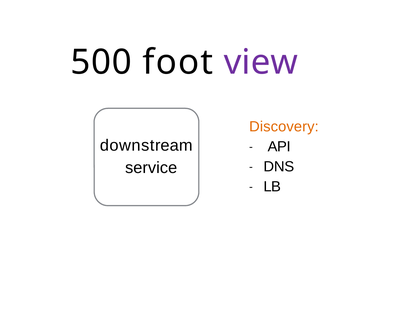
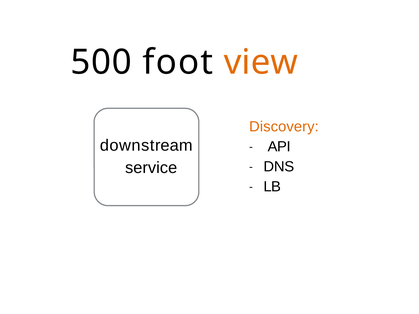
view colour: purple -> orange (261, 62)
